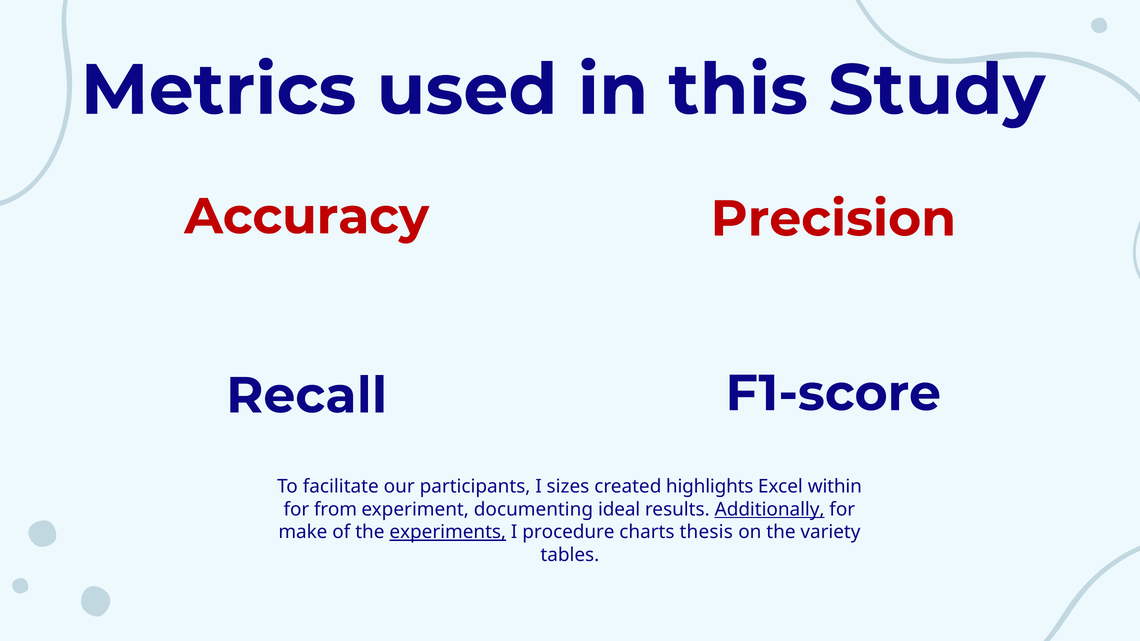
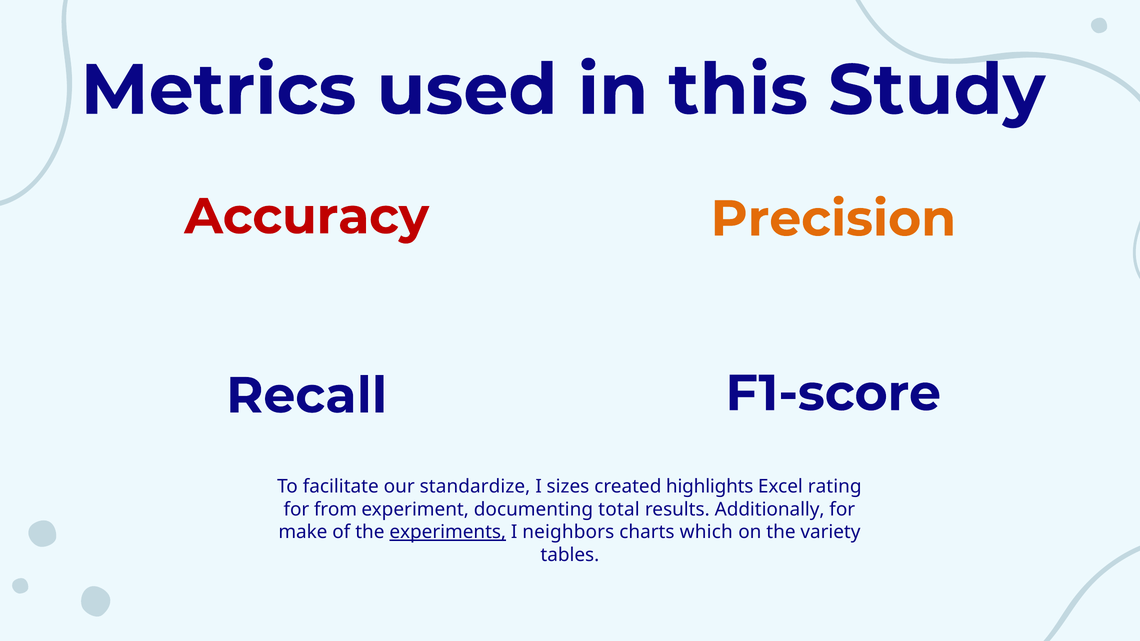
Precision colour: red -> orange (833, 219)
participants: participants -> standardize (475, 487)
within: within -> rating (835, 487)
ideal: ideal -> total (619, 510)
Additionally underline: present -> none (770, 510)
procedure: procedure -> neighbors (568, 532)
thesis: thesis -> which (706, 532)
